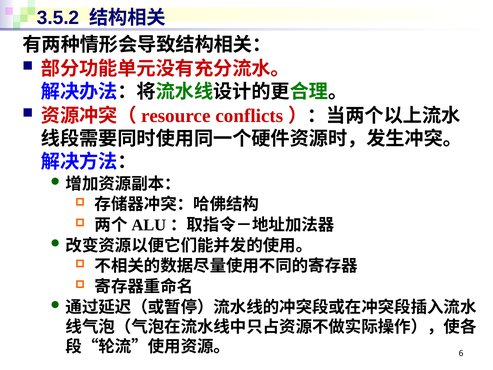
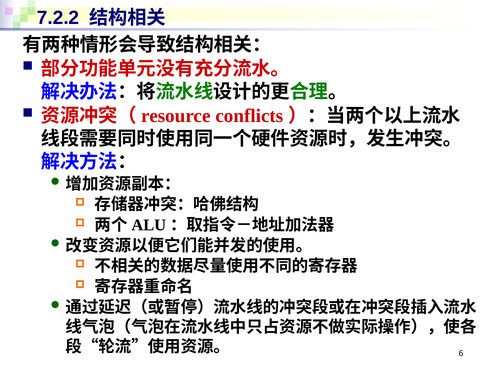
3.5.2: 3.5.2 -> 7.2.2 (58, 18)
